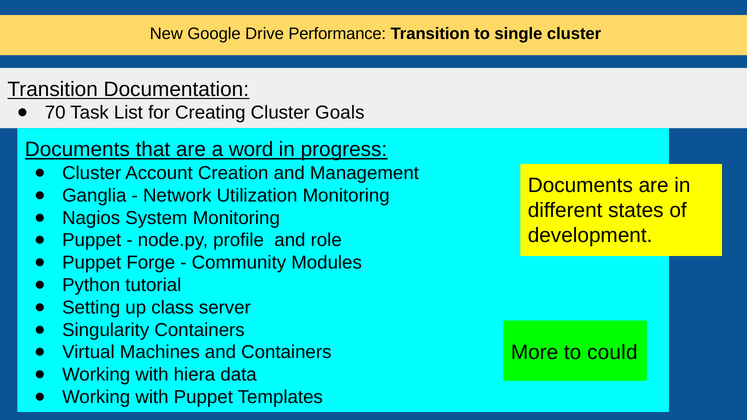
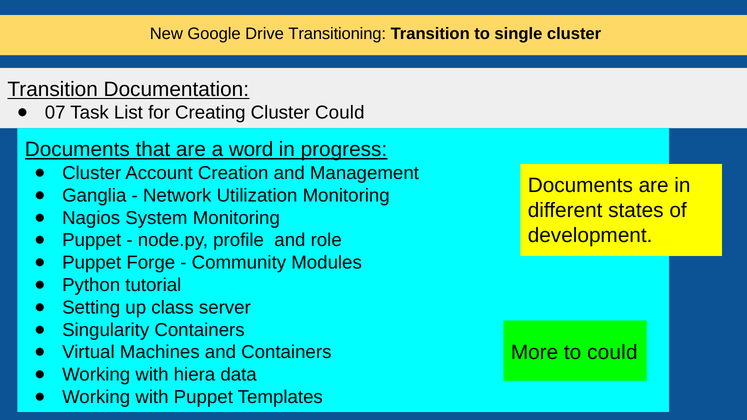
Performance: Performance -> Transitioning (337, 34)
70: 70 -> 07 (55, 113)
Cluster Goals: Goals -> Could (340, 113)
